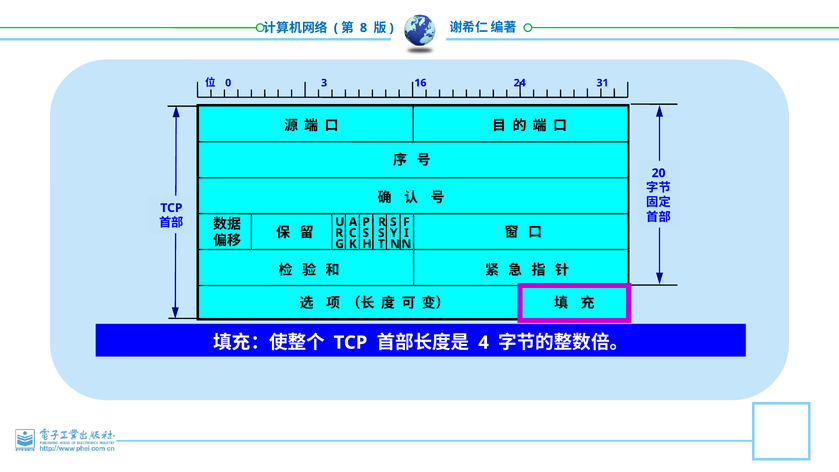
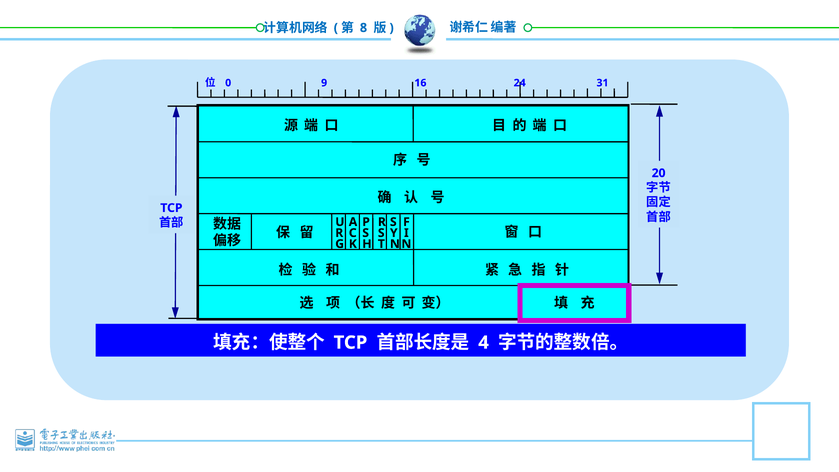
3: 3 -> 9 (324, 83)
